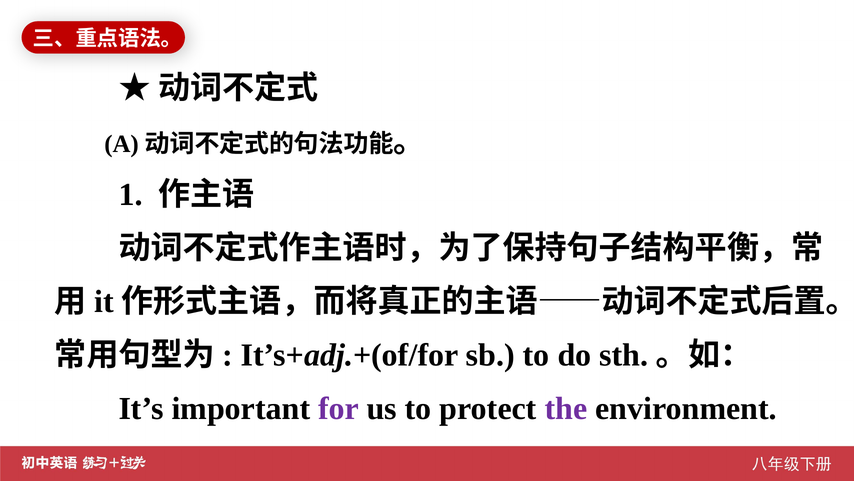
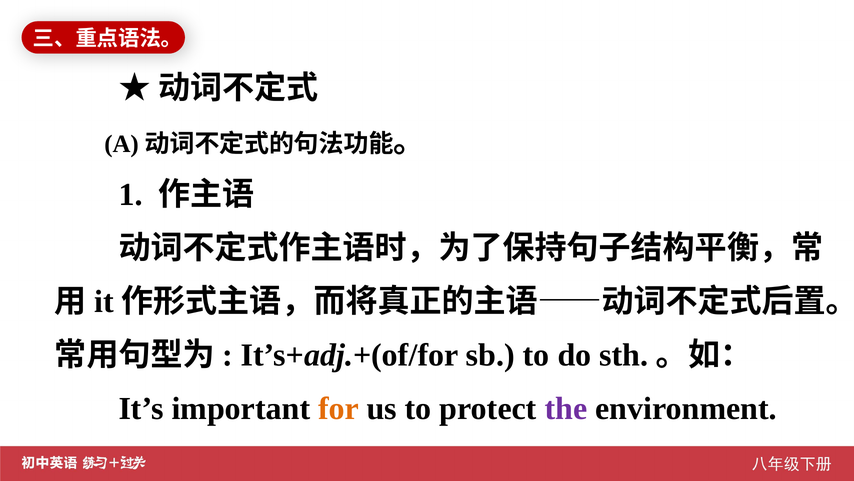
for colour: purple -> orange (339, 408)
